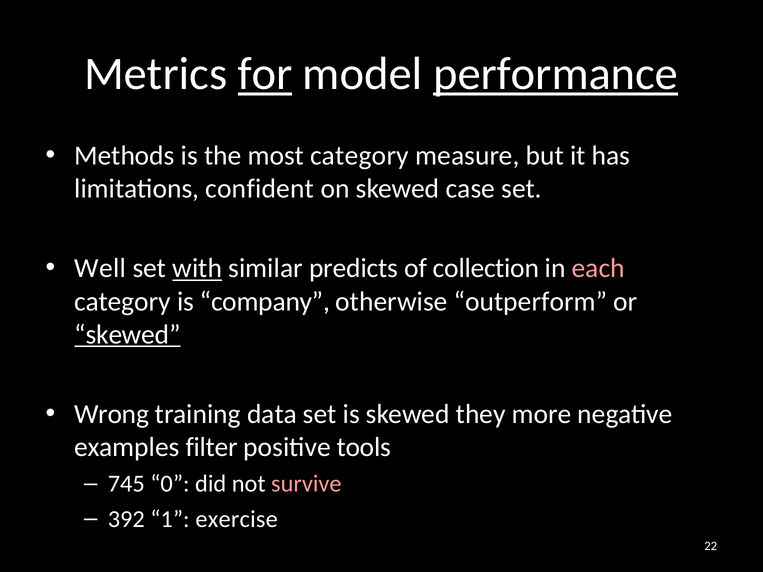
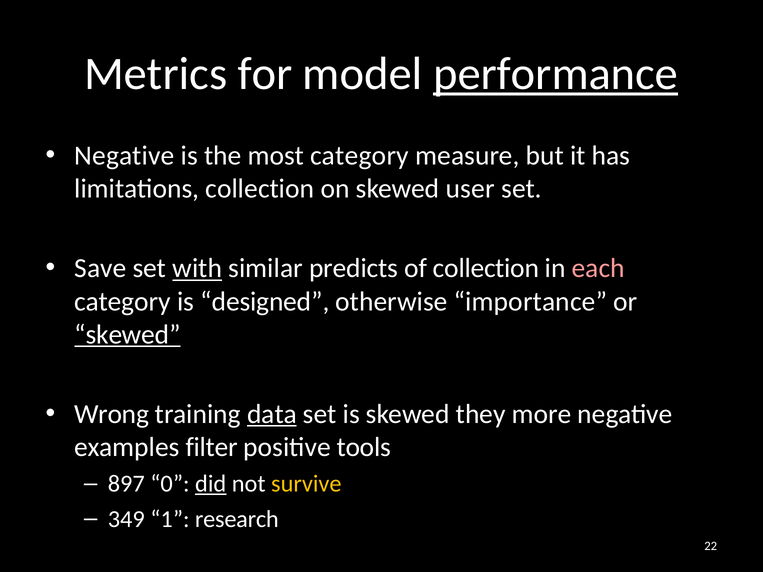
for underline: present -> none (265, 74)
Methods: Methods -> Negative (124, 156)
limitations confident: confident -> collection (260, 189)
case: case -> user (470, 189)
Well: Well -> Save (100, 269)
company: company -> designed (265, 302)
outperform: outperform -> importance (530, 302)
data underline: none -> present (272, 414)
745: 745 -> 897 (126, 484)
did underline: none -> present (211, 484)
survive colour: pink -> yellow (306, 484)
392: 392 -> 349 (126, 519)
exercise: exercise -> research (237, 519)
